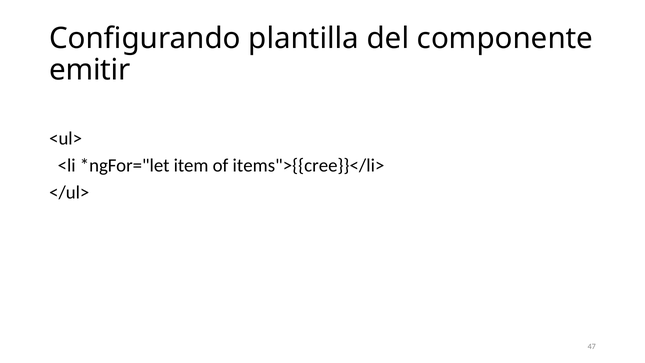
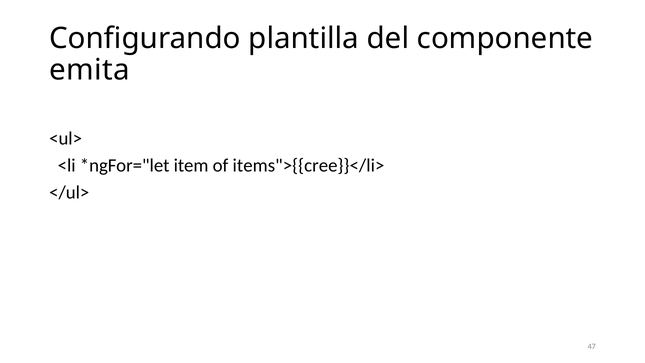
emitir: emitir -> emita (90, 70)
